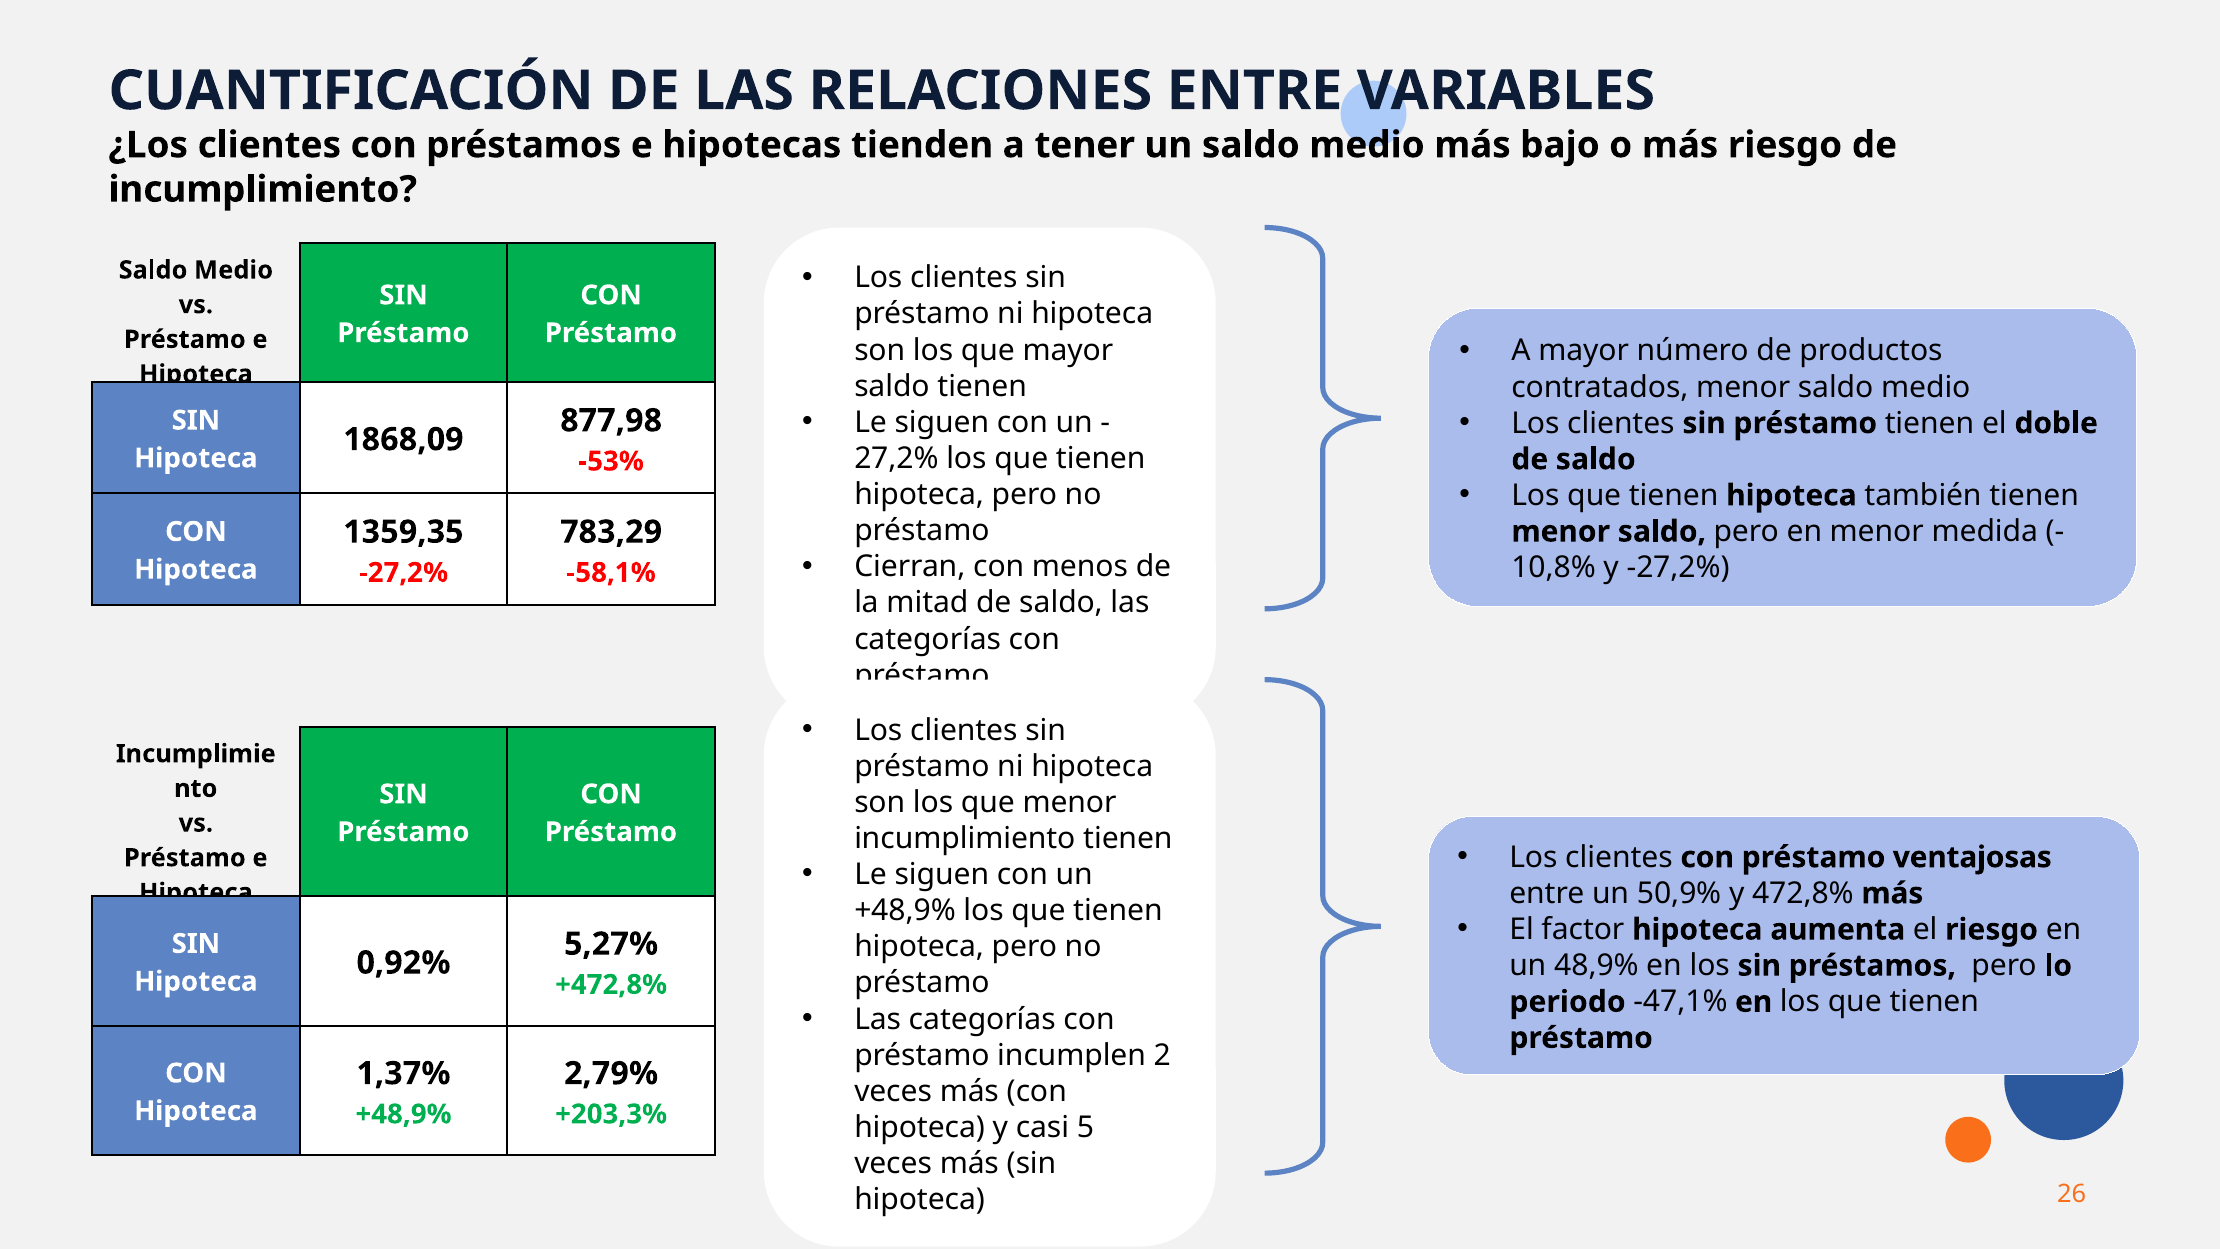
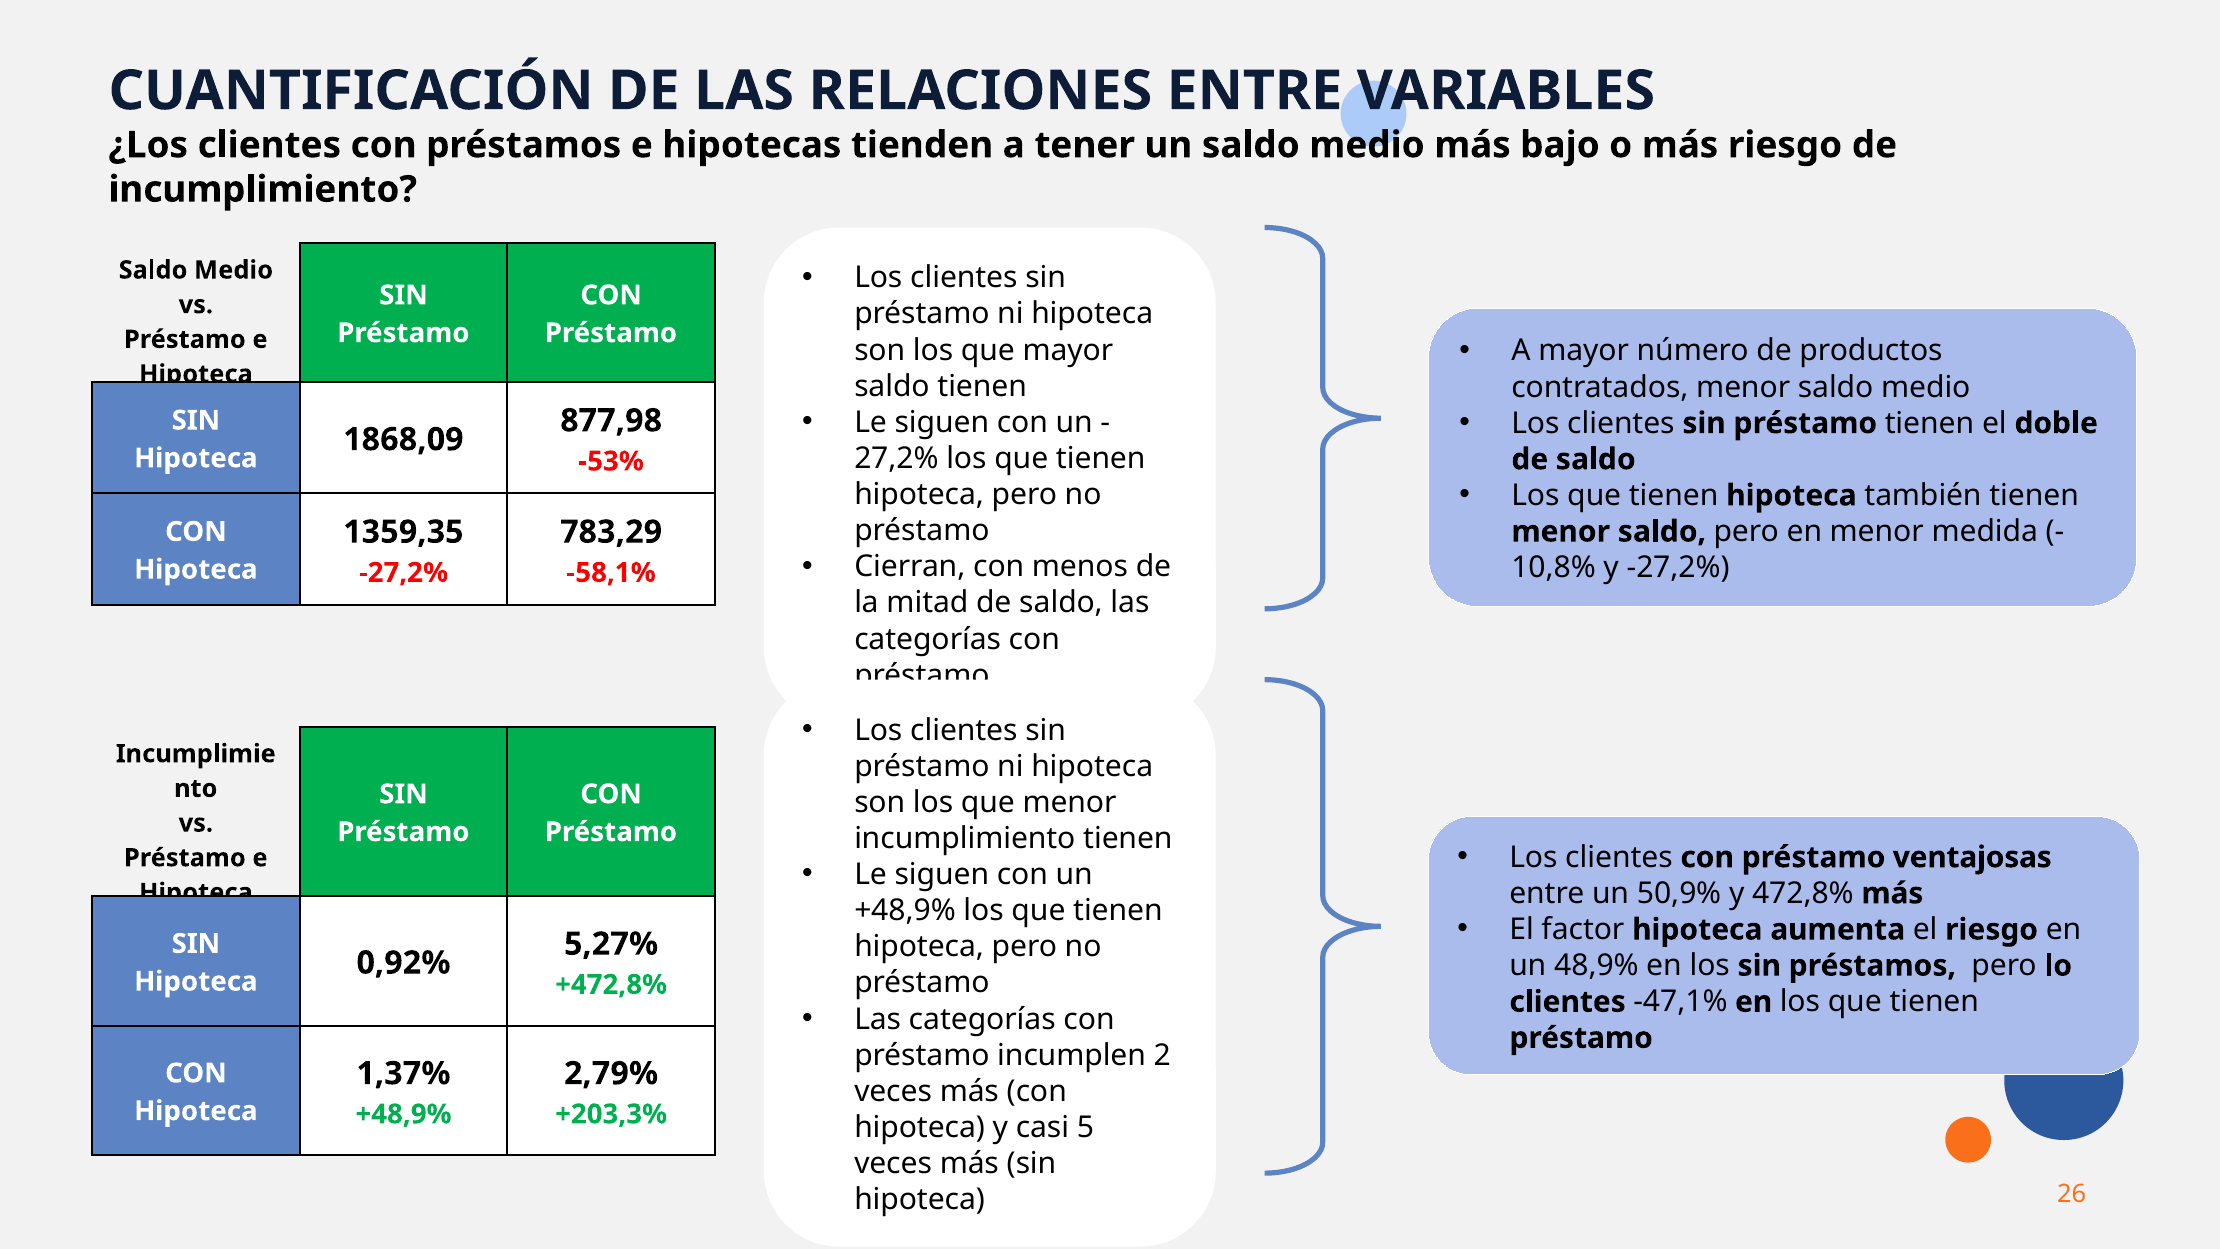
periodo: periodo -> clientes (1568, 1002)
